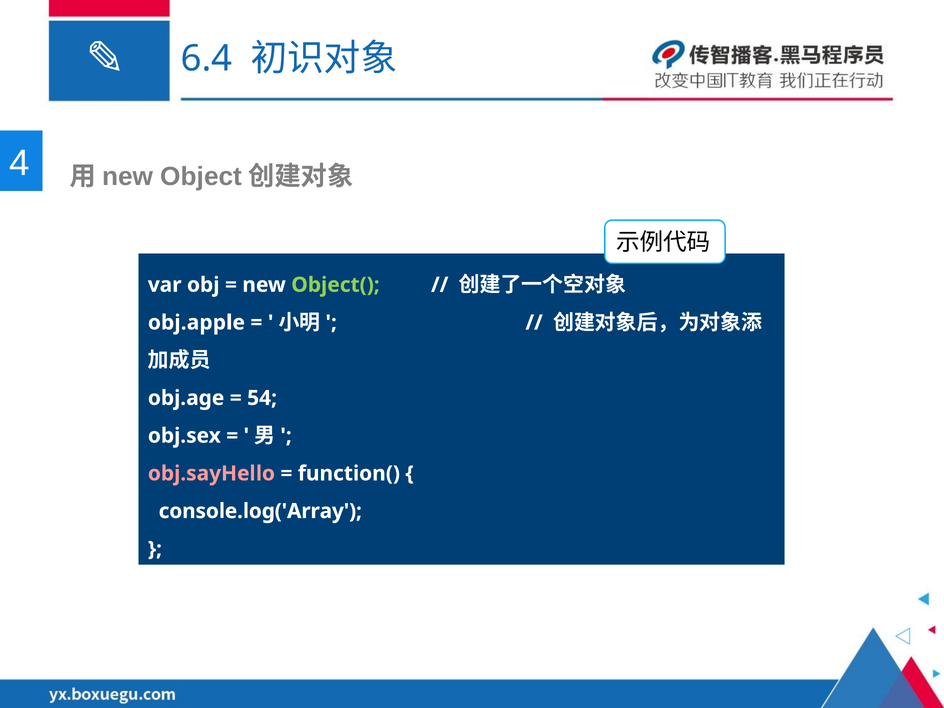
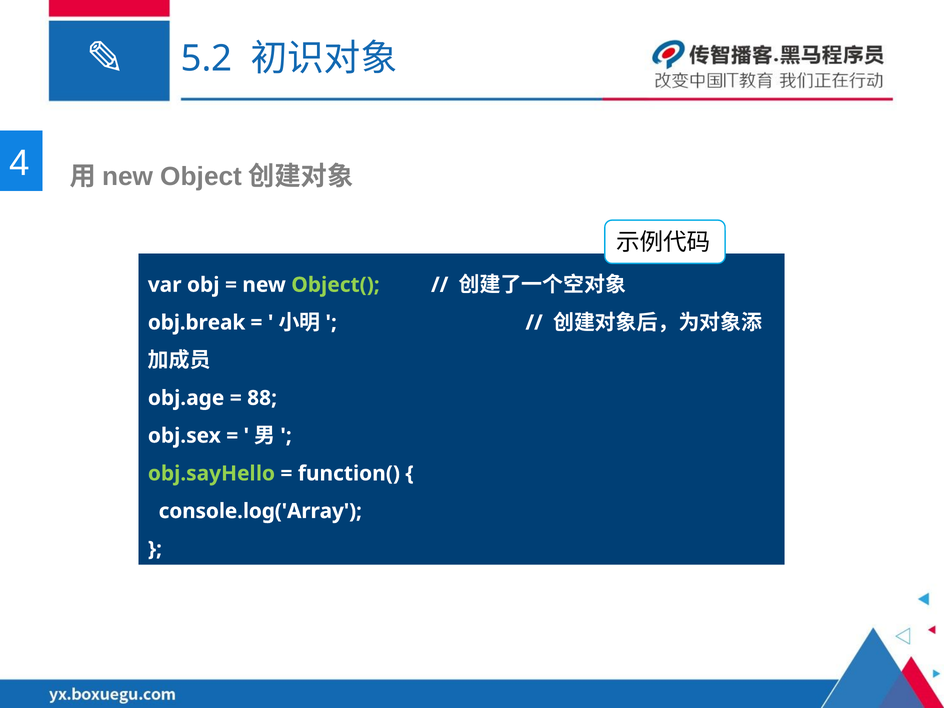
6.4: 6.4 -> 5.2 (206, 58)
obj.apple: obj.apple -> obj.break (197, 323)
54: 54 -> 88 (262, 398)
obj.sayHello colour: pink -> light green (211, 473)
